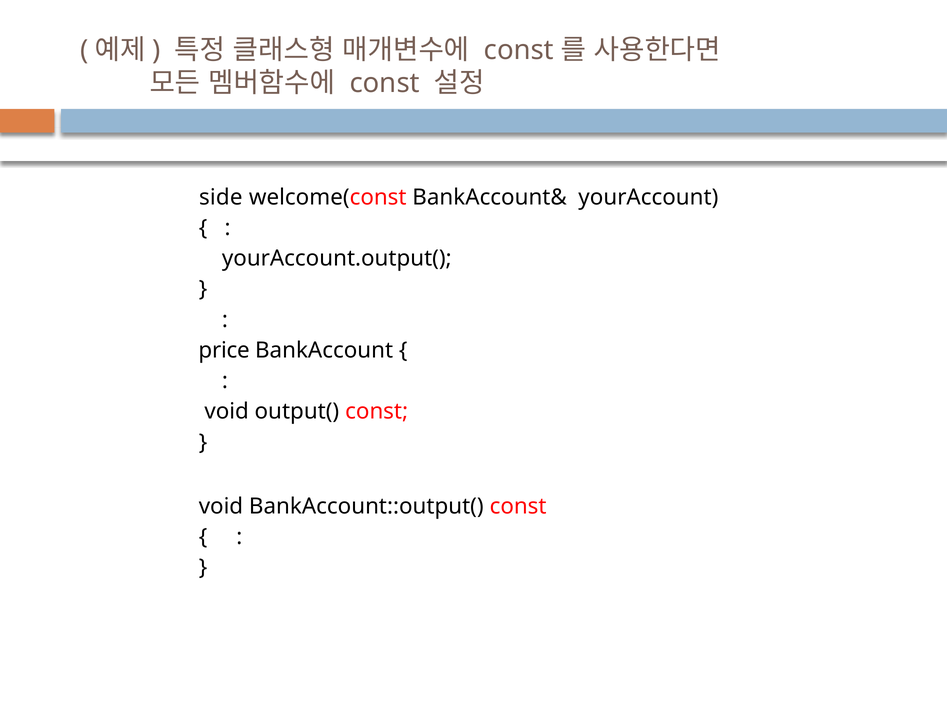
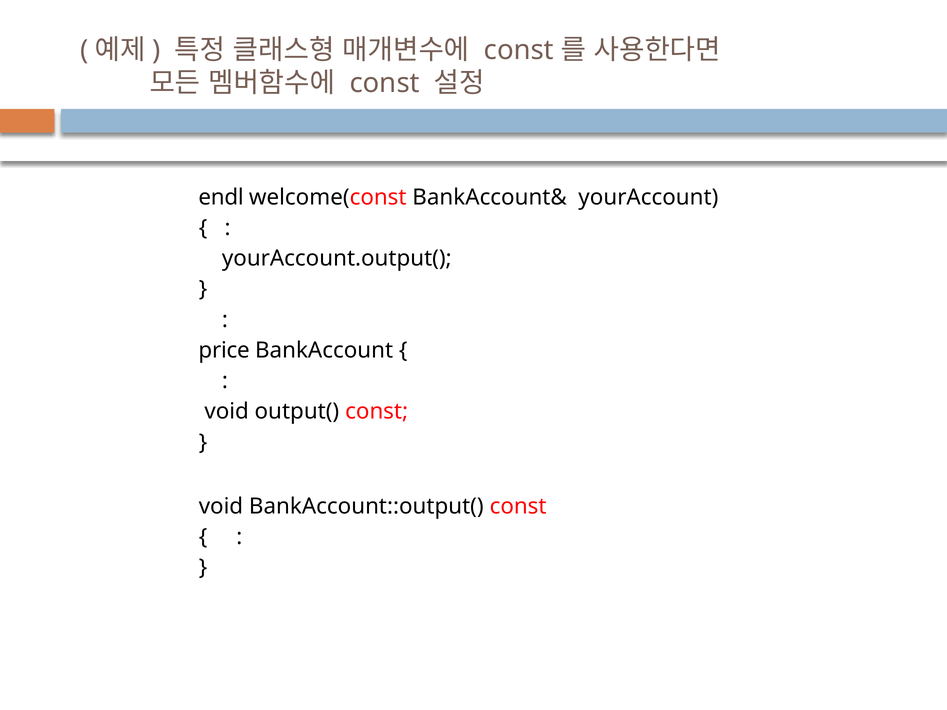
side: side -> endl (221, 197)
